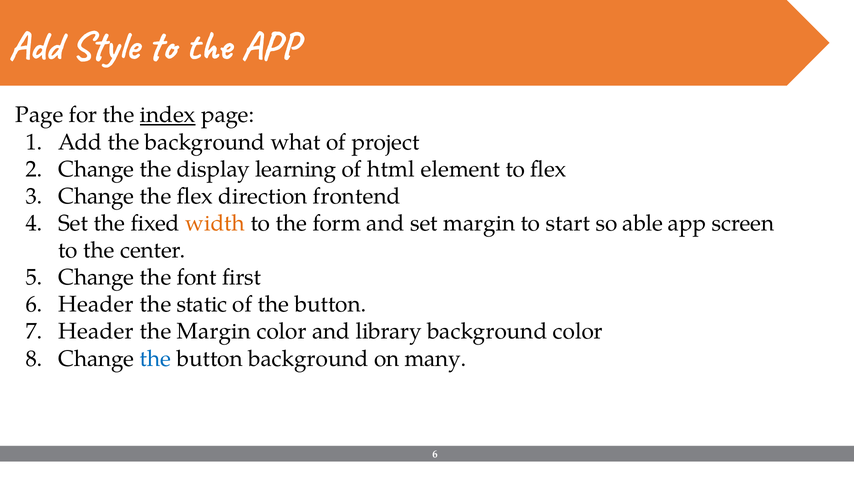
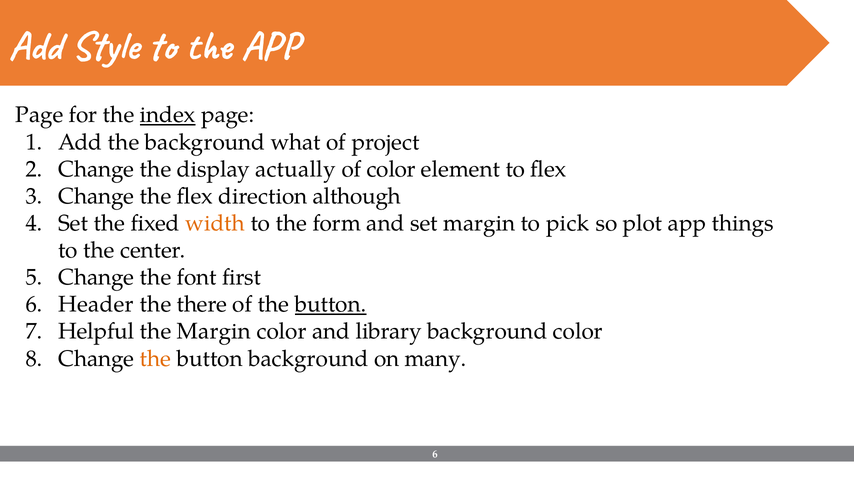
learning: learning -> actually (295, 169)
of html: html -> color (391, 169)
frontend: frontend -> although (357, 196)
start: start -> pick (568, 223)
able: able -> plot (643, 223)
screen: screen -> things (743, 223)
static: static -> there (202, 304)
button underline: none -> present (331, 304)
Header: Header -> Helpful (96, 331)
the colour: blue -> orange (155, 358)
